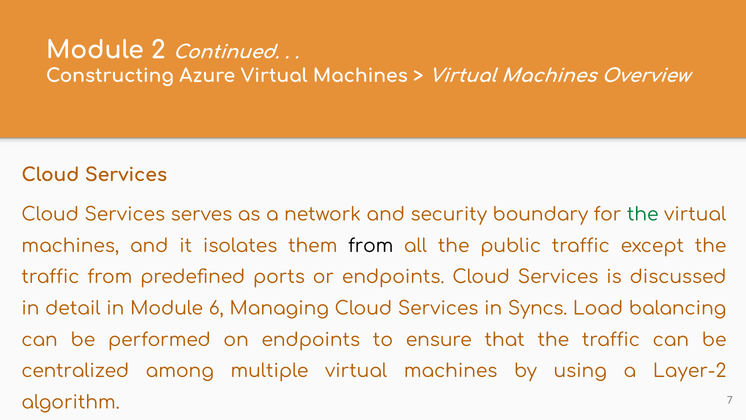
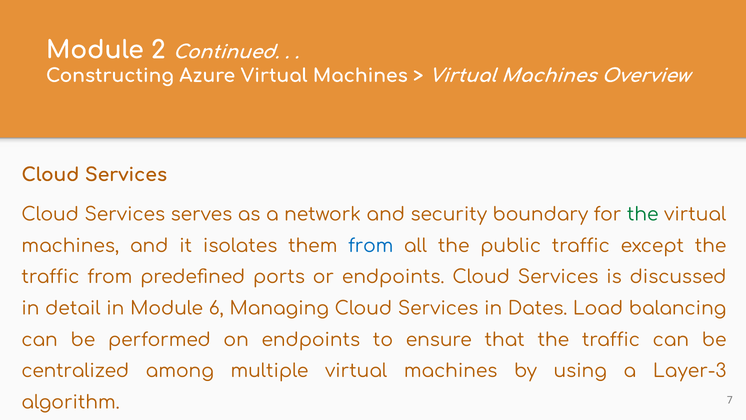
from colour: black -> blue (371, 246)
Syncs: Syncs -> Dates (538, 308)
Layer-2: Layer-2 -> Layer-3 (690, 371)
